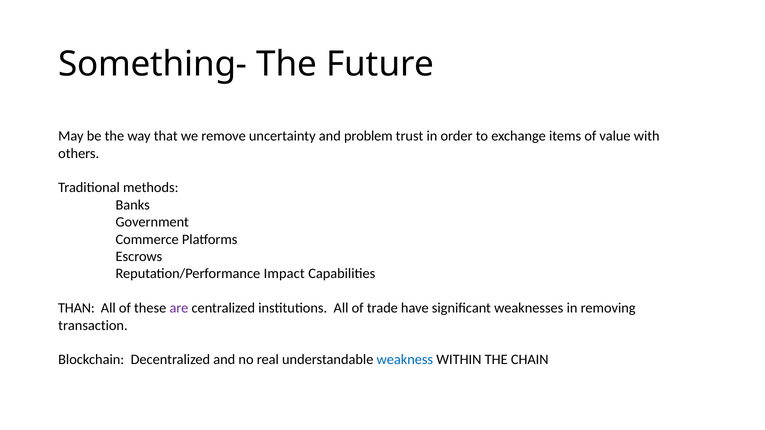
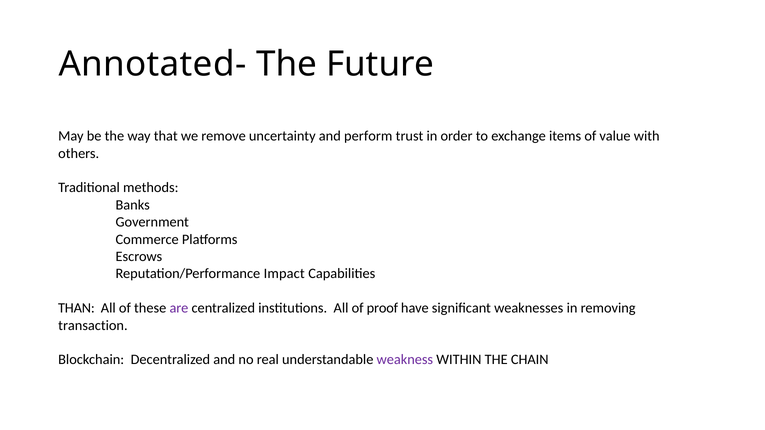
Something-: Something- -> Annotated- (152, 64)
problem: problem -> perform (368, 136)
trade: trade -> proof (382, 308)
weakness colour: blue -> purple (405, 360)
